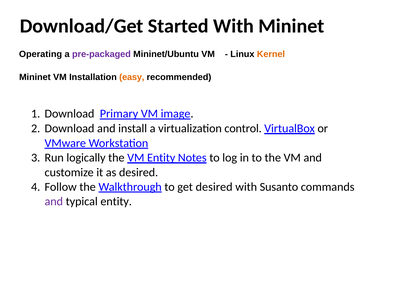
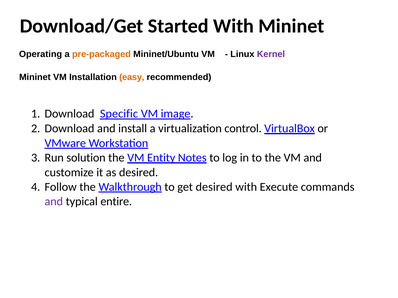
pre-packaged colour: purple -> orange (101, 54)
Kernel colour: orange -> purple (271, 54)
Primary: Primary -> Specific (119, 114)
logically: logically -> solution (86, 158)
Susanto: Susanto -> Execute (279, 187)
typical entity: entity -> entire (116, 202)
